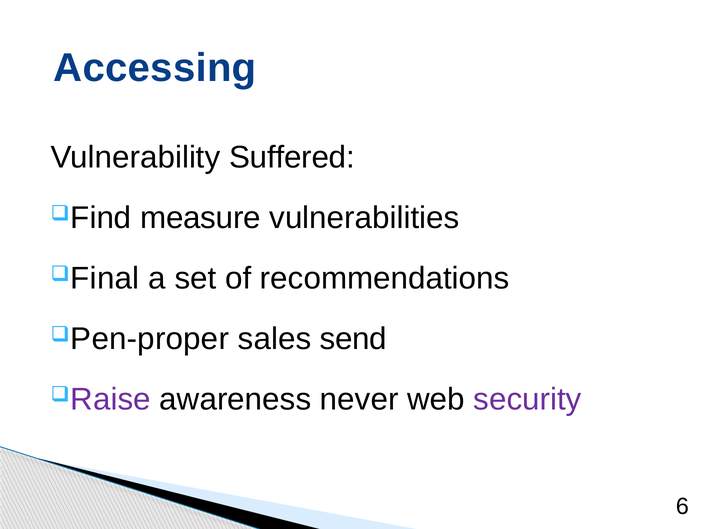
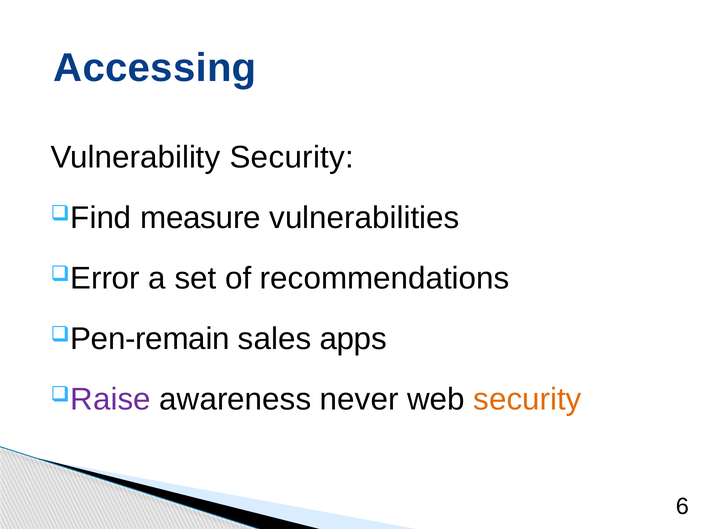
Vulnerability Suffered: Suffered -> Security (292, 158)
Final: Final -> Error (105, 279)
Pen-proper: Pen-proper -> Pen-remain (150, 339)
send: send -> apps (353, 339)
security colour: purple -> orange (528, 400)
